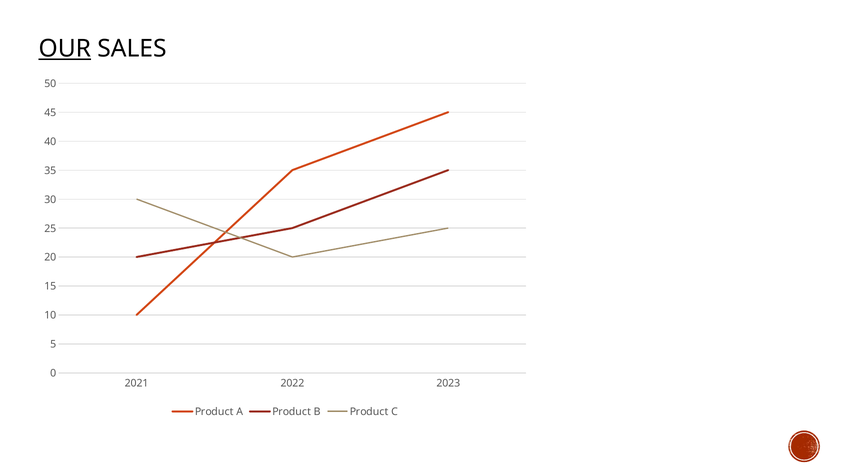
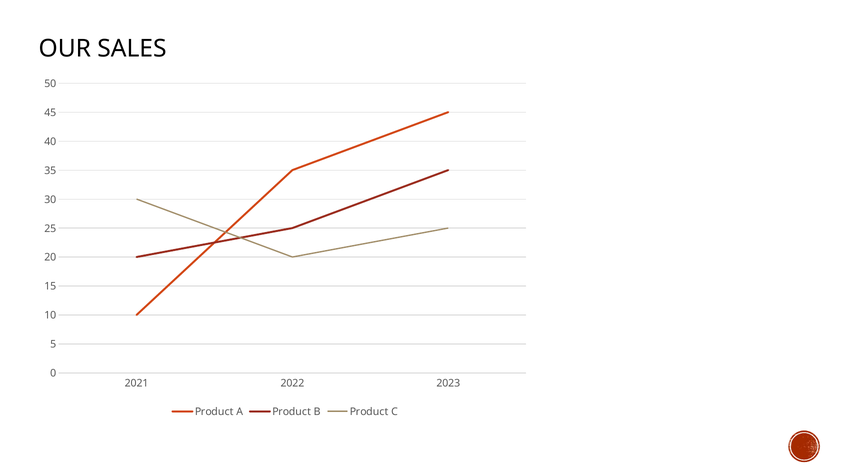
OUR underline: present -> none (65, 49)
